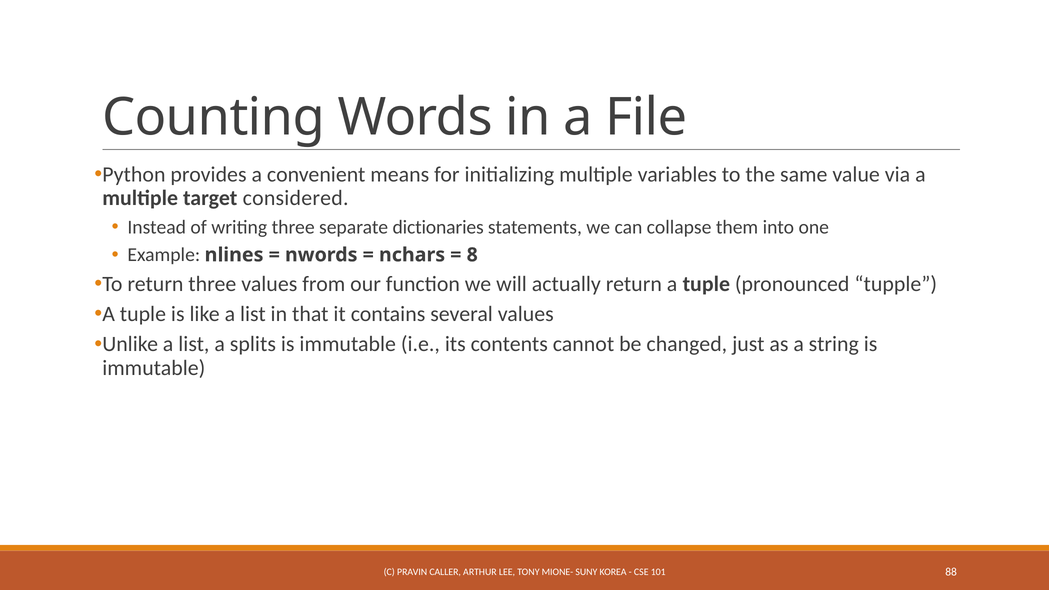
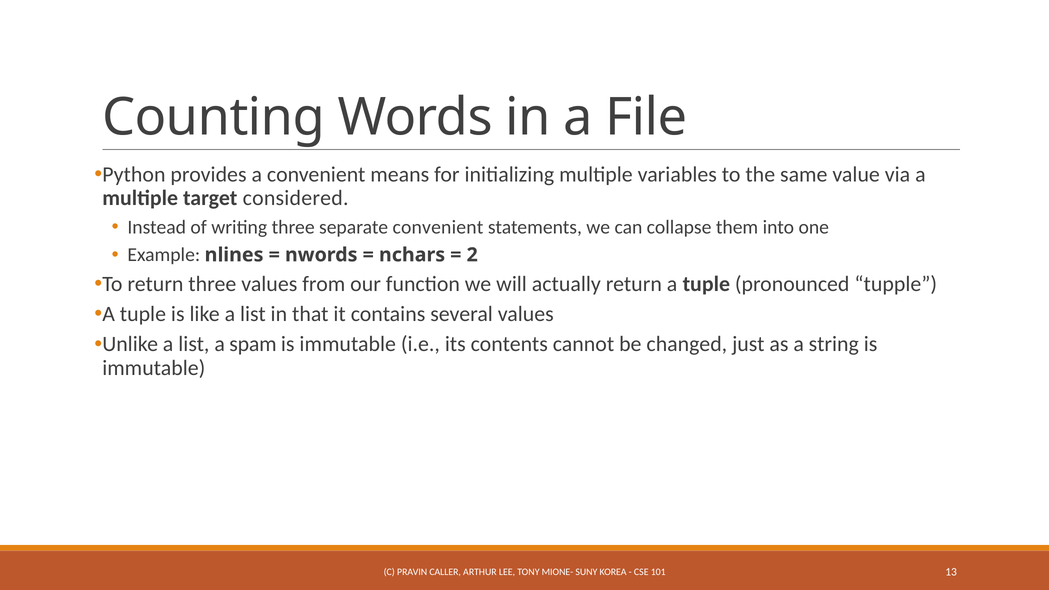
separate dictionaries: dictionaries -> convenient (438, 227)
8: 8 -> 2 (472, 255)
splits: splits -> spam (253, 344)
88: 88 -> 13 (951, 572)
